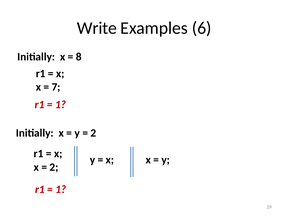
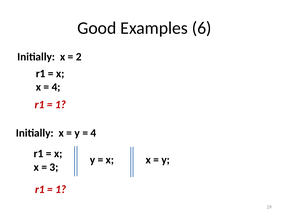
Write: Write -> Good (97, 28)
8: 8 -> 2 (79, 57)
7: 7 -> 4 (56, 87)
2: 2 -> 4 (93, 133)
2: 2 -> 3 (54, 167)
